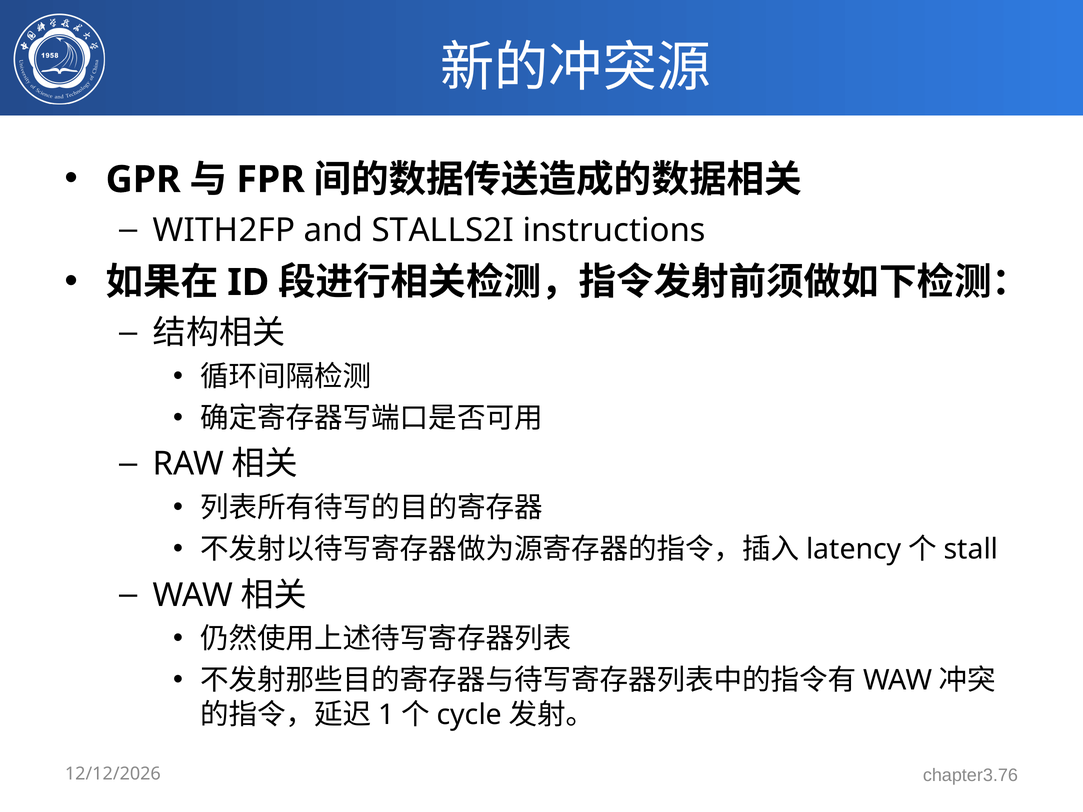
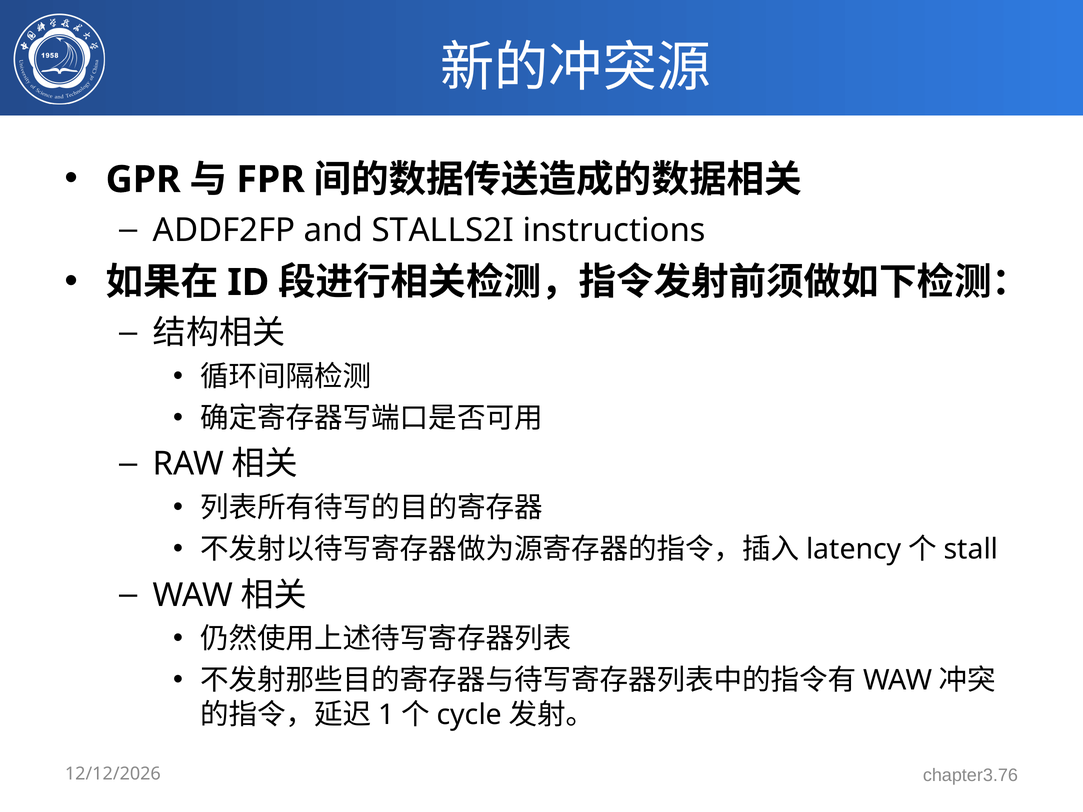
WITH2FP: WITH2FP -> ADDF2FP (224, 230)
